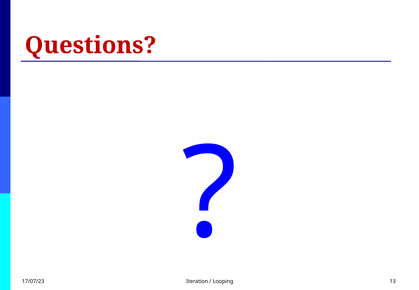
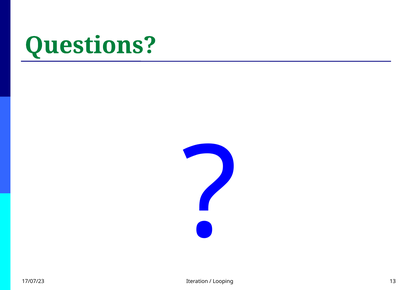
Questions colour: red -> green (91, 45)
